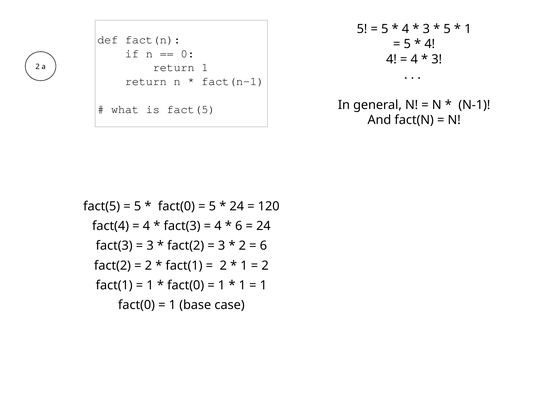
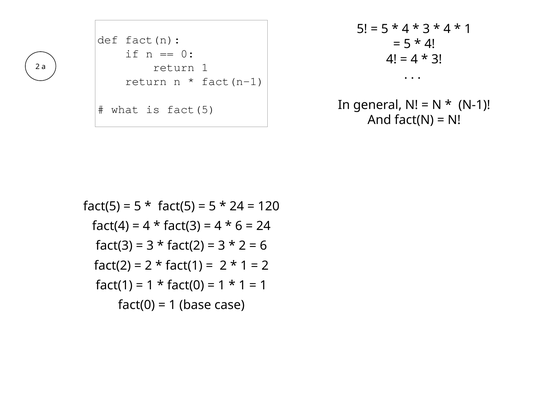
5: 5 -> 4 (447, 29)
fact(0: fact(0 -> fact(5 (176, 206)
